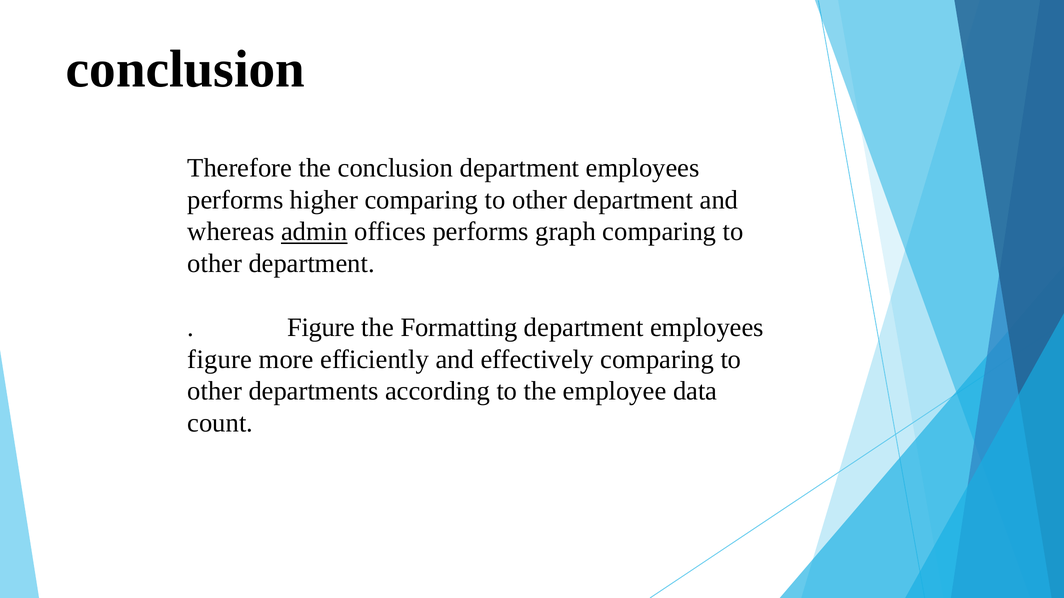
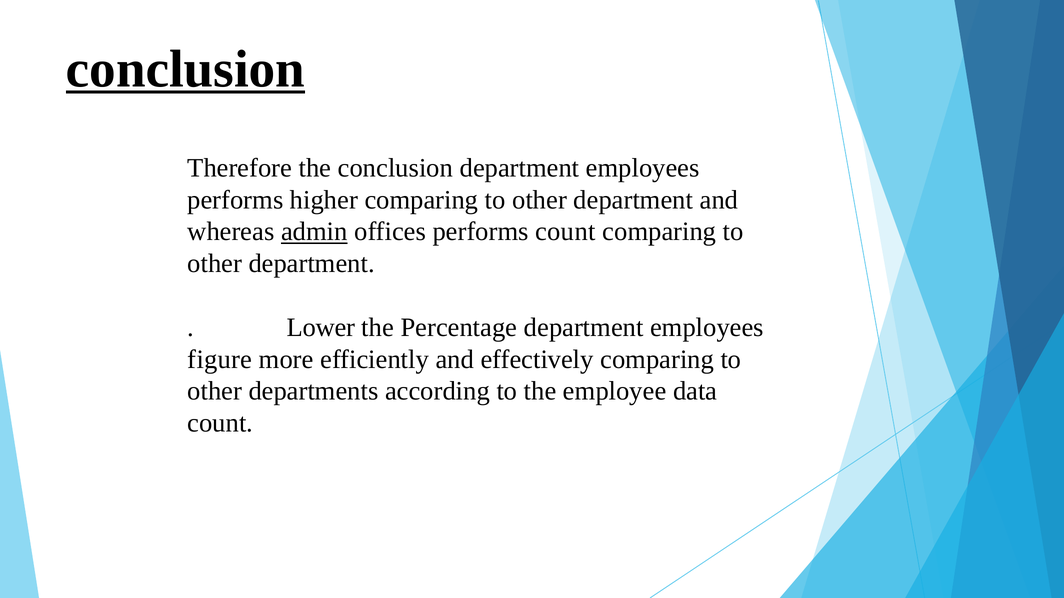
conclusion underline: none -> present (185, 69)
performs graph: graph -> count (565, 232)
Figure: Figure -> Lower (321, 328)
Formatting: Formatting -> Percentage (459, 328)
